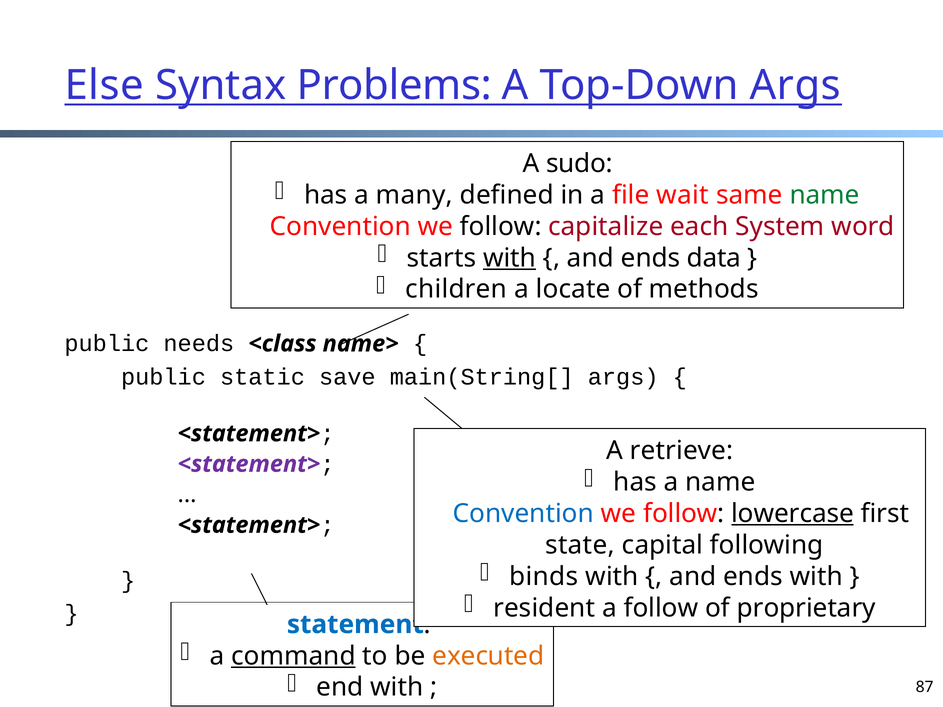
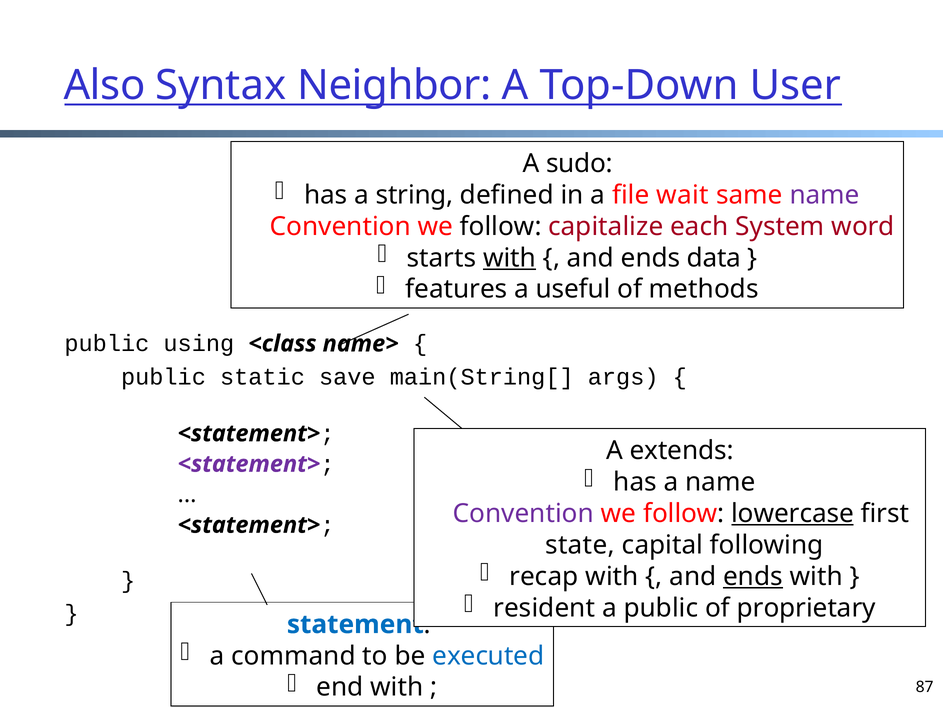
Else: Else -> Also (105, 85)
Problems: Problems -> Neighbor (394, 85)
Top-Down Args: Args -> User (795, 85)
many: many -> string (415, 195)
name colour: green -> purple (825, 195)
children: children -> features (456, 289)
locate: locate -> useful (573, 289)
needs: needs -> using (199, 344)
retrieve: retrieve -> extends (682, 451)
Convention colour: blue -> purple (523, 514)
binds: binds -> recap (544, 577)
ends underline: none -> present (753, 577)
a follow: follow -> public (661, 608)
command underline: present -> none (293, 656)
executed colour: orange -> blue (488, 656)
